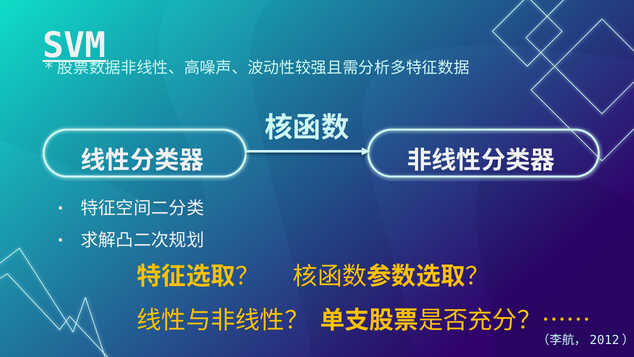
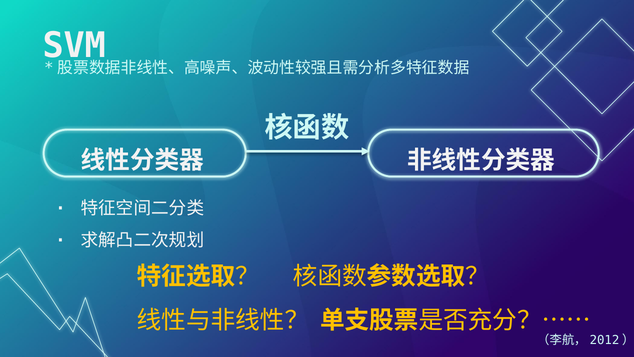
SVM underline: present -> none (74, 46)
